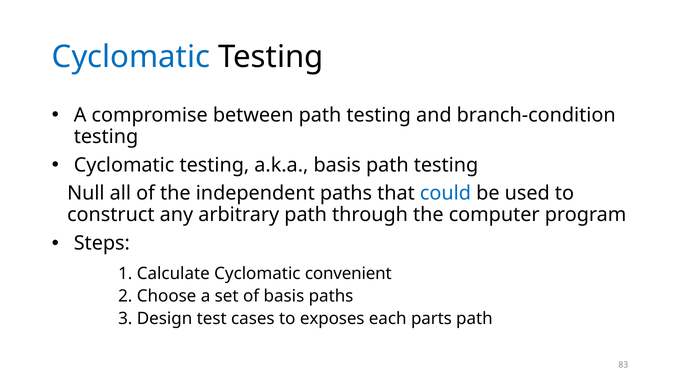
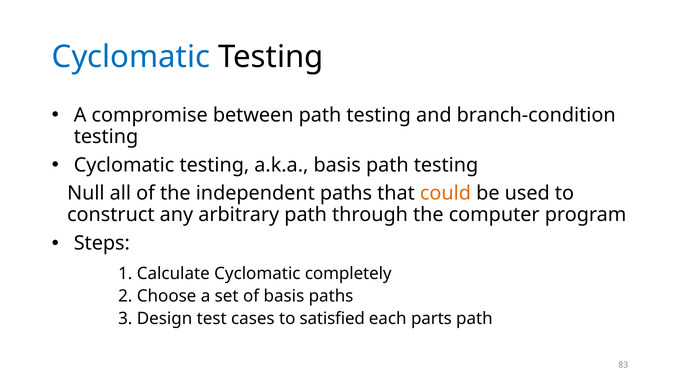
could colour: blue -> orange (445, 193)
convenient: convenient -> completely (348, 273)
exposes: exposes -> satisfied (332, 318)
